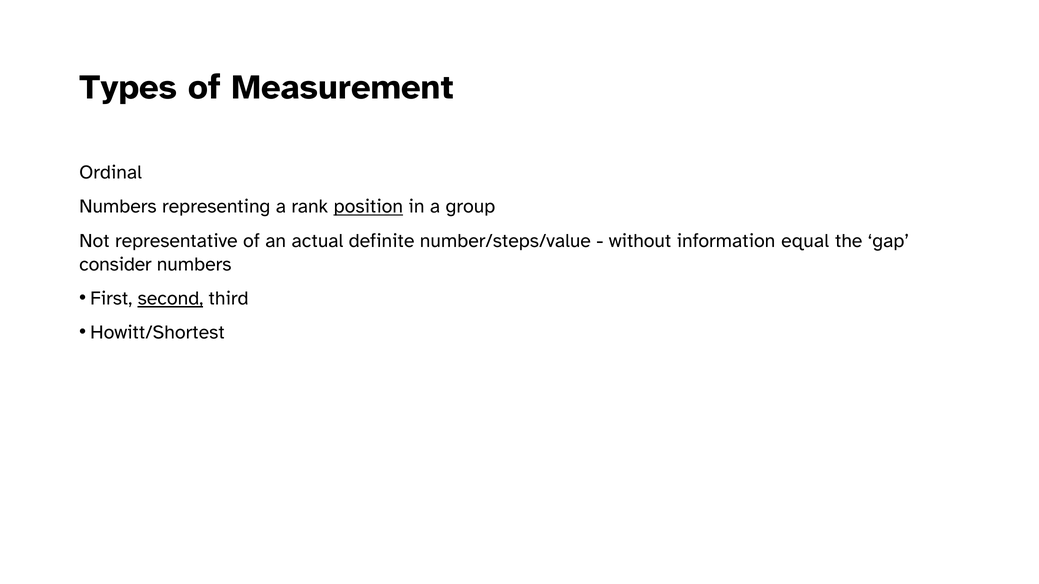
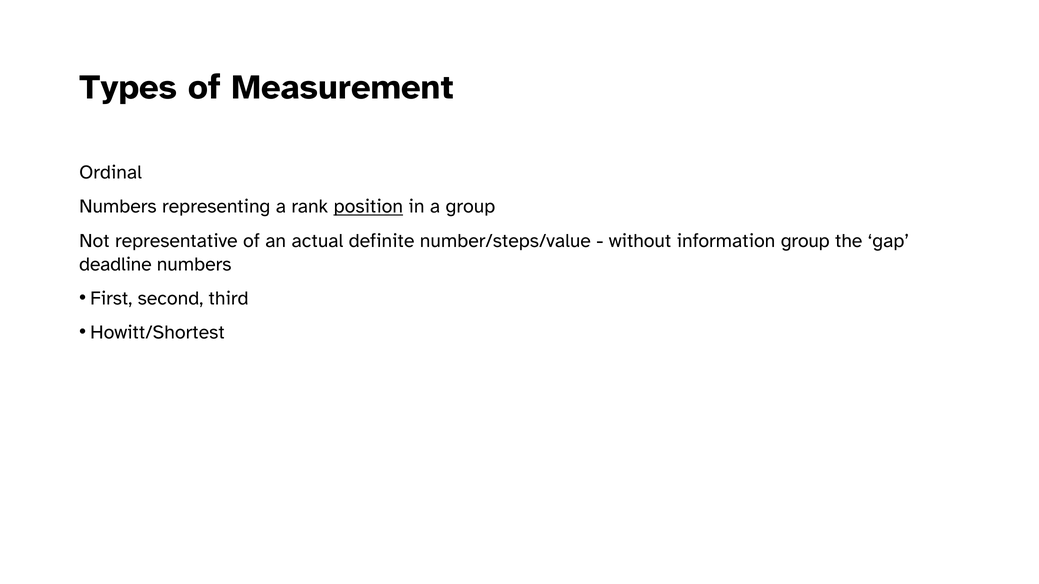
information equal: equal -> group (805, 241)
consider: consider -> deadline (115, 264)
second underline: present -> none (170, 299)
